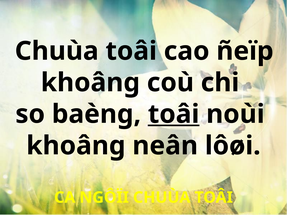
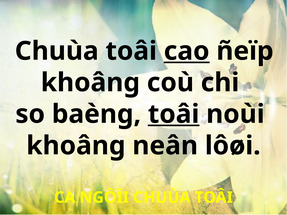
cao underline: none -> present (187, 51)
